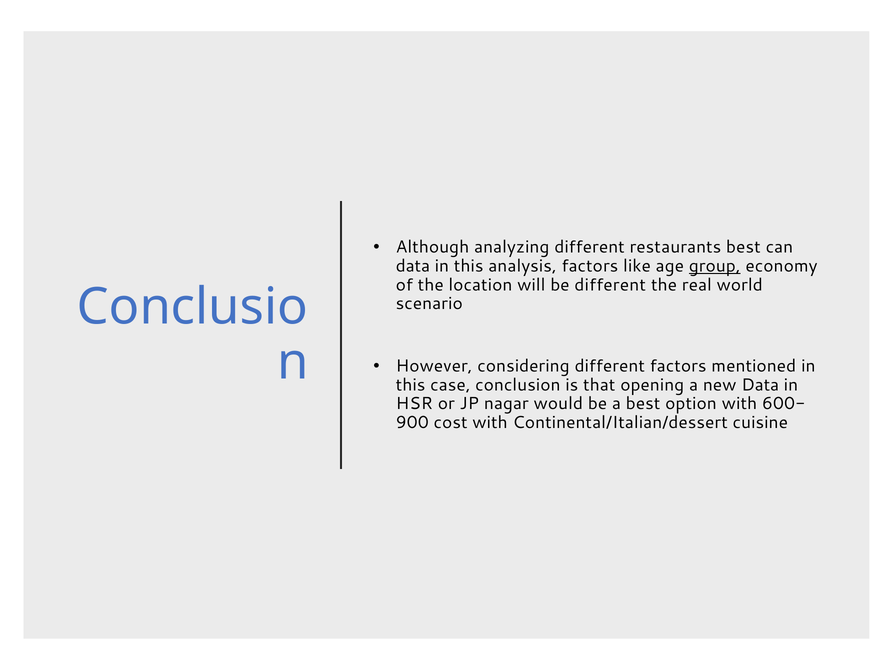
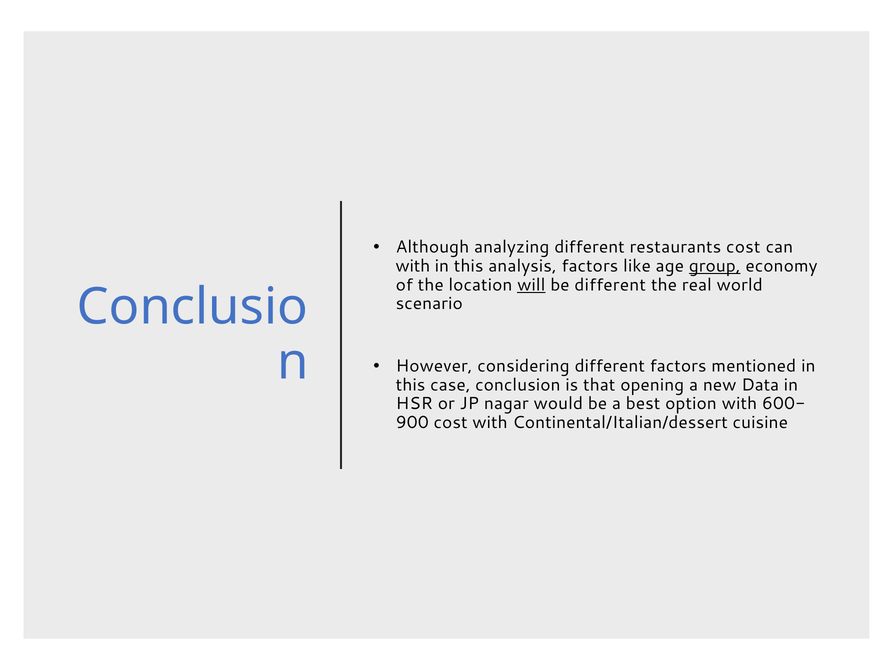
restaurants best: best -> cost (743, 247)
data: data -> with (413, 266)
will underline: none -> present (531, 285)
